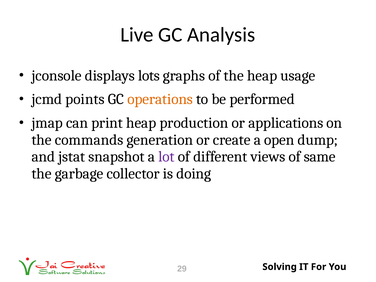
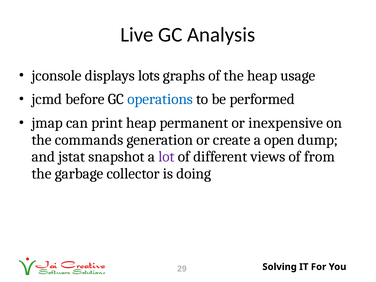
points: points -> before (85, 99)
operations colour: orange -> blue (160, 99)
production: production -> permanent (194, 123)
applications: applications -> inexpensive (286, 123)
same: same -> from (319, 157)
